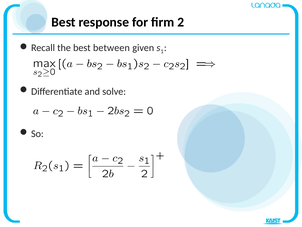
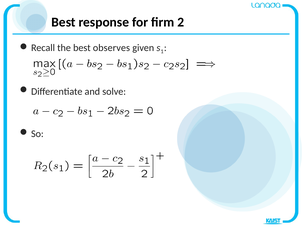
between: between -> observes (111, 48)
